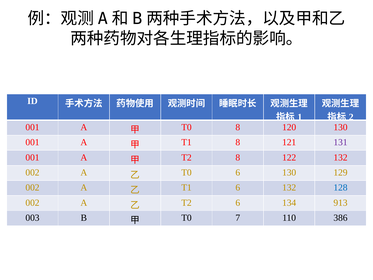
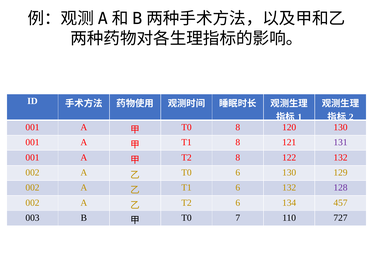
128 colour: blue -> purple (340, 187)
913: 913 -> 457 (340, 203)
386: 386 -> 727 (340, 218)
